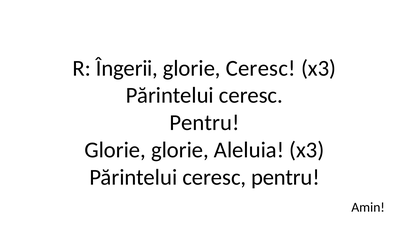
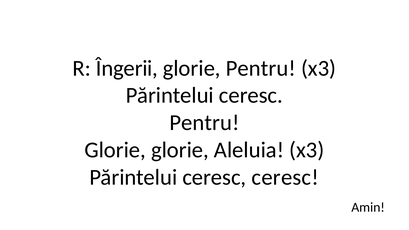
glorie Ceresc: Ceresc -> Pentru (261, 68)
pentru: pentru -> ceresc (285, 177)
